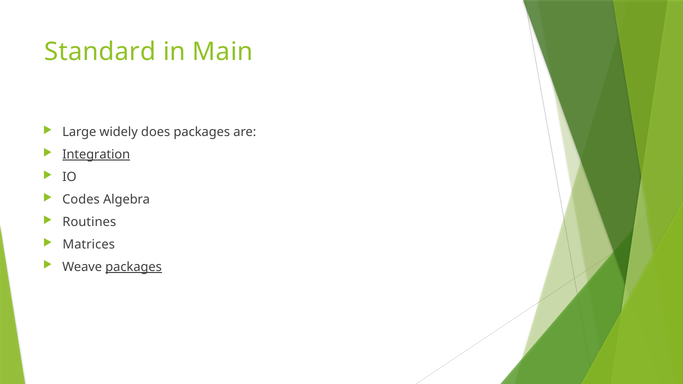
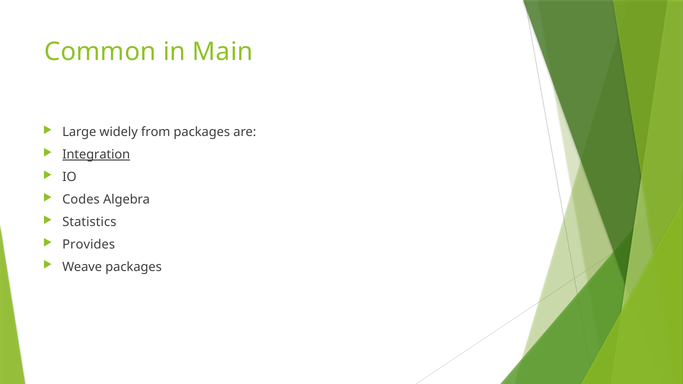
Standard: Standard -> Common (100, 52)
does: does -> from (156, 132)
Routines: Routines -> Statistics (89, 222)
Matrices: Matrices -> Provides (89, 245)
packages underline: present -> none (134, 267)
